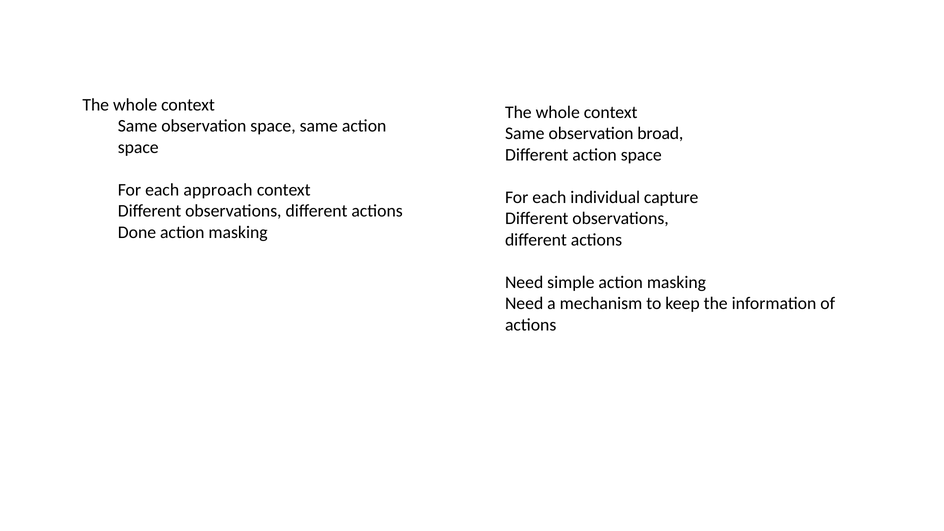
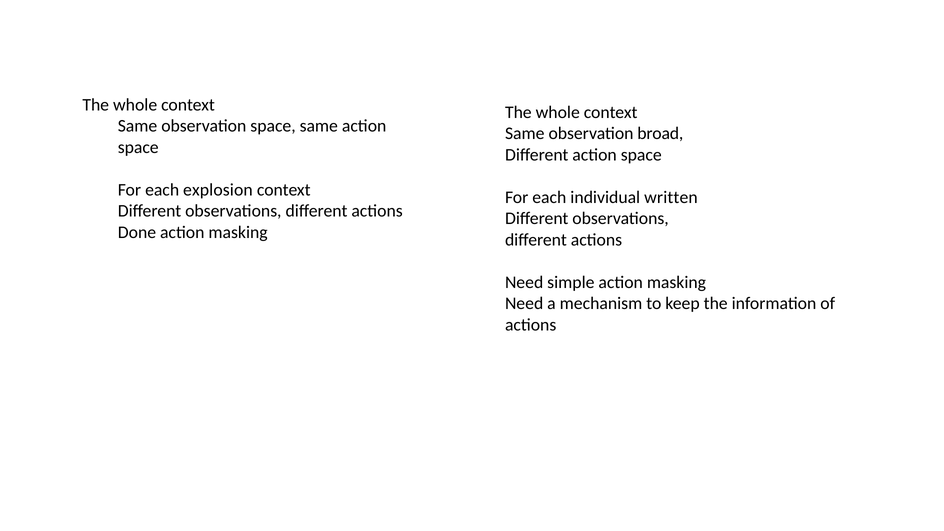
approach: approach -> explosion (218, 190)
capture: capture -> written (671, 197)
